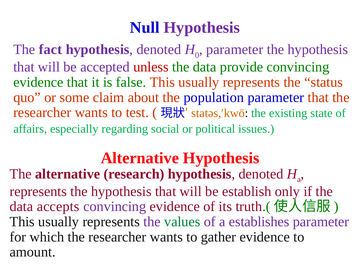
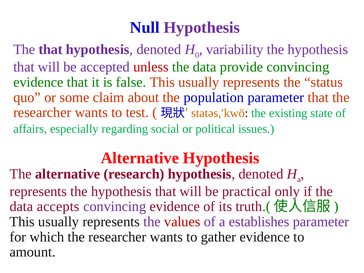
The fact: fact -> that (51, 50)
parameter: parameter -> variability (235, 50)
establish: establish -> practical (247, 191)
values colour: green -> red (182, 222)
